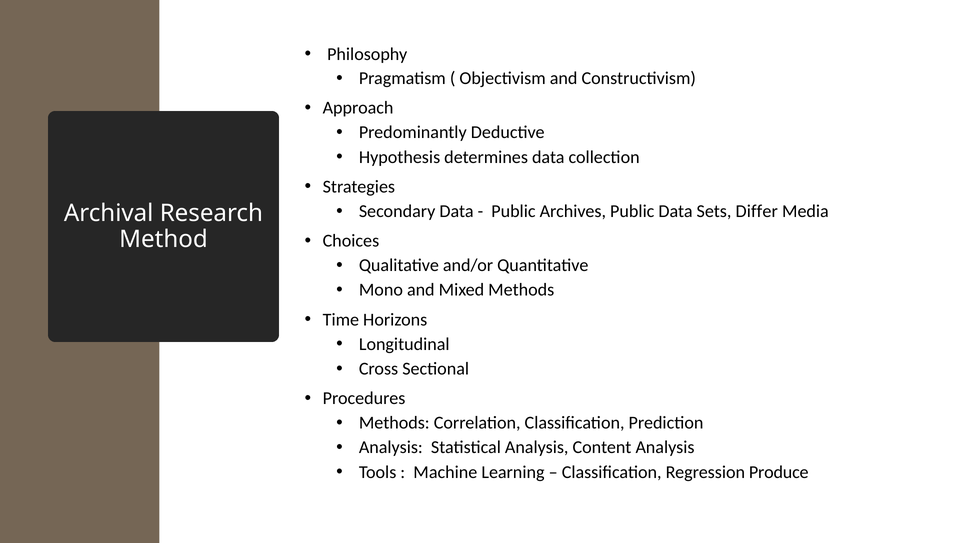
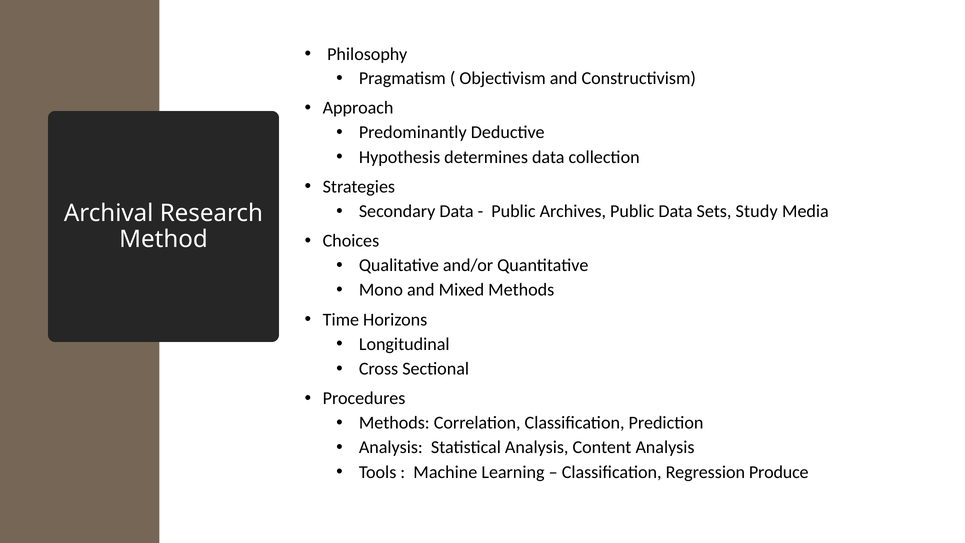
Differ: Differ -> Study (757, 211)
